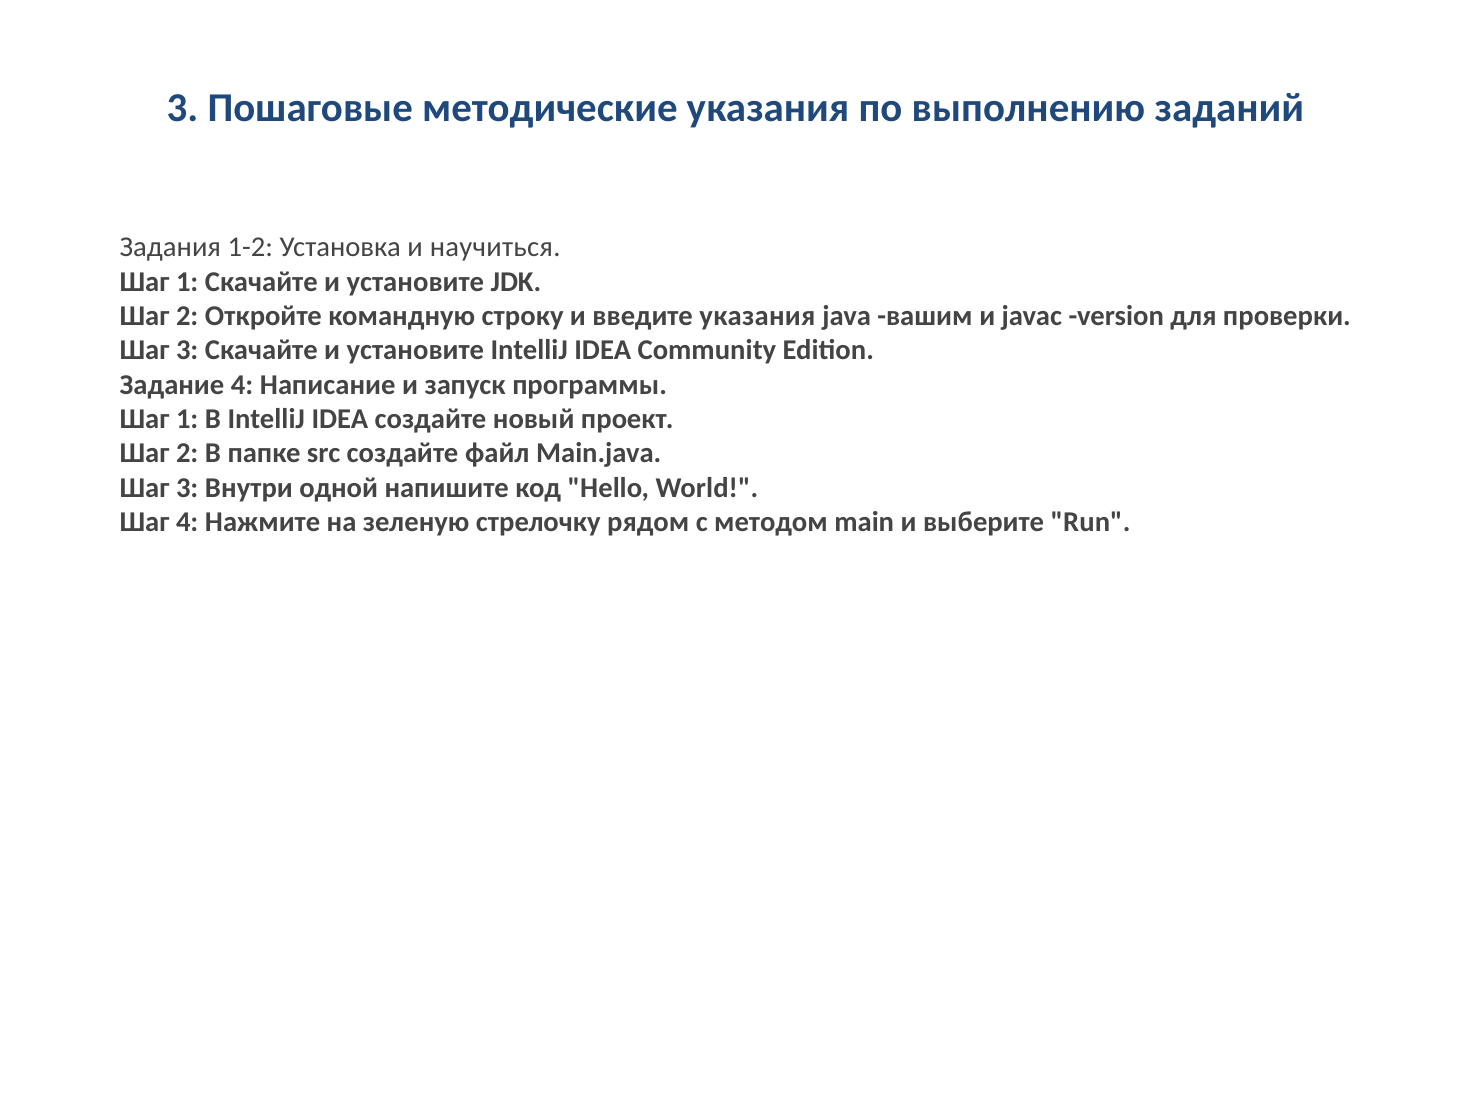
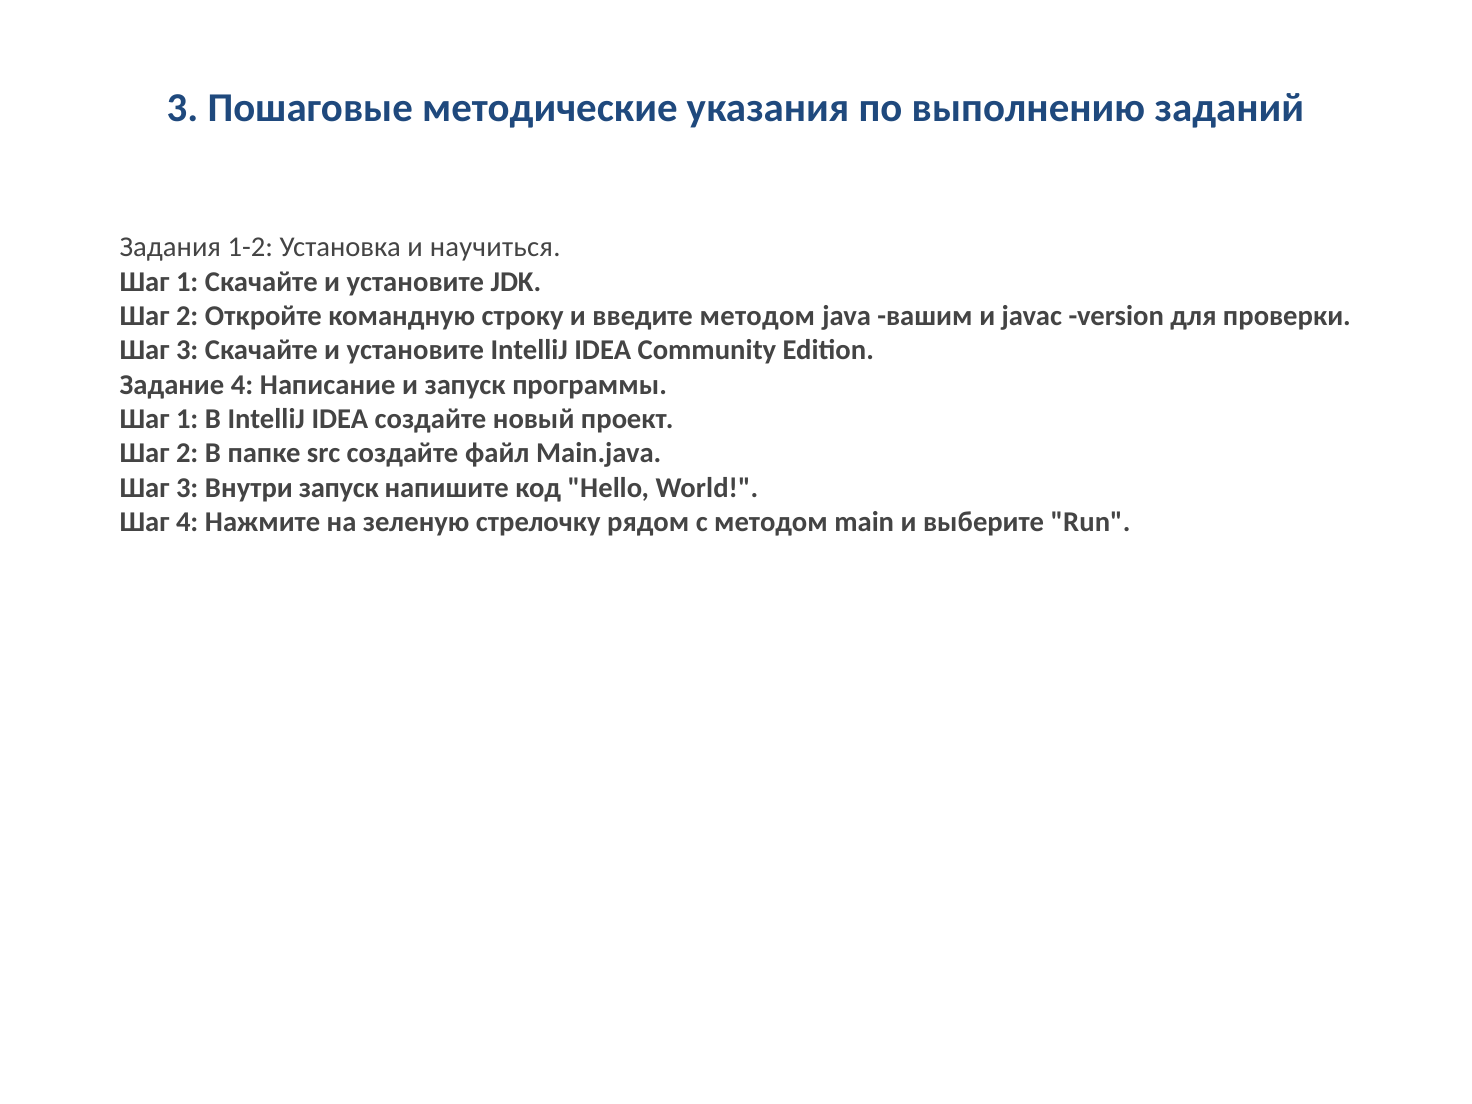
введите указания: указания -> методом (757, 316)
Внутри одной: одной -> запуск (339, 488)
